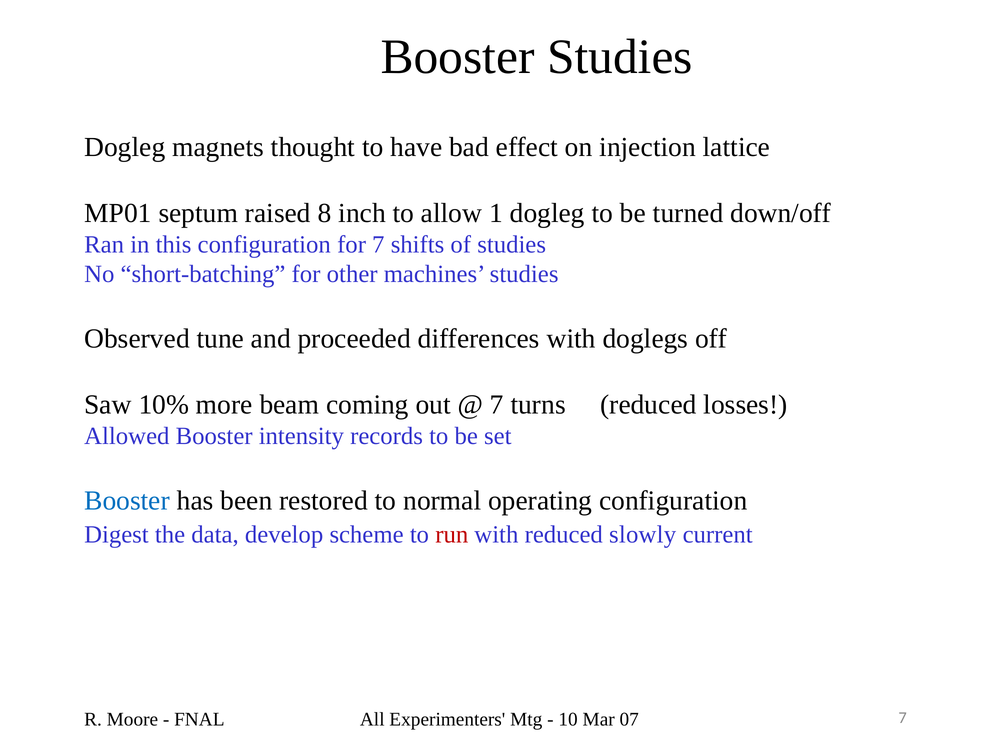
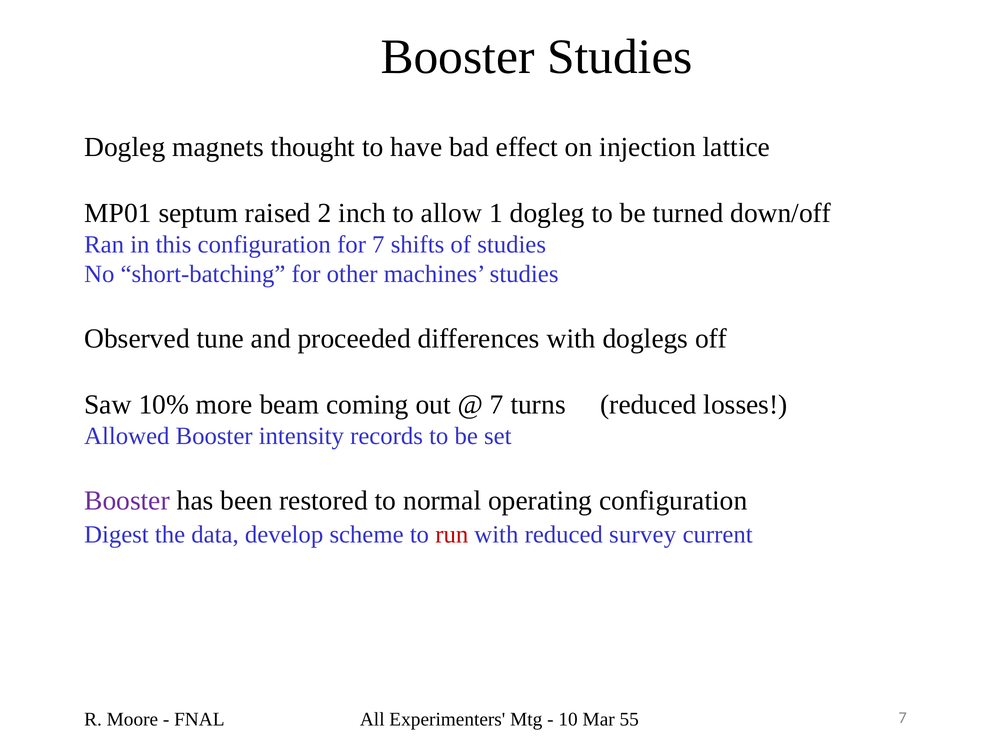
8: 8 -> 2 (325, 213)
Booster colour: blue -> purple (127, 501)
slowly: slowly -> survey (643, 535)
07: 07 -> 55 (629, 720)
